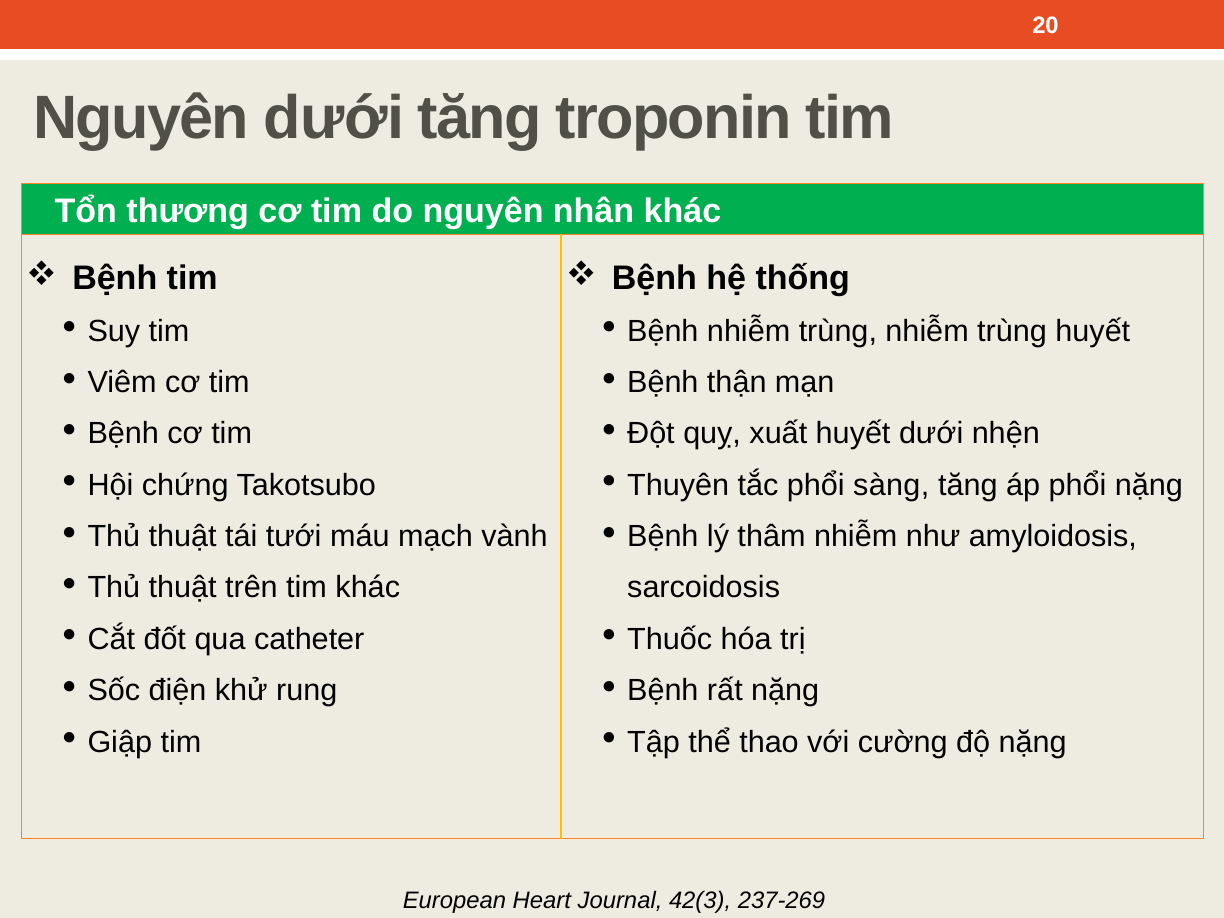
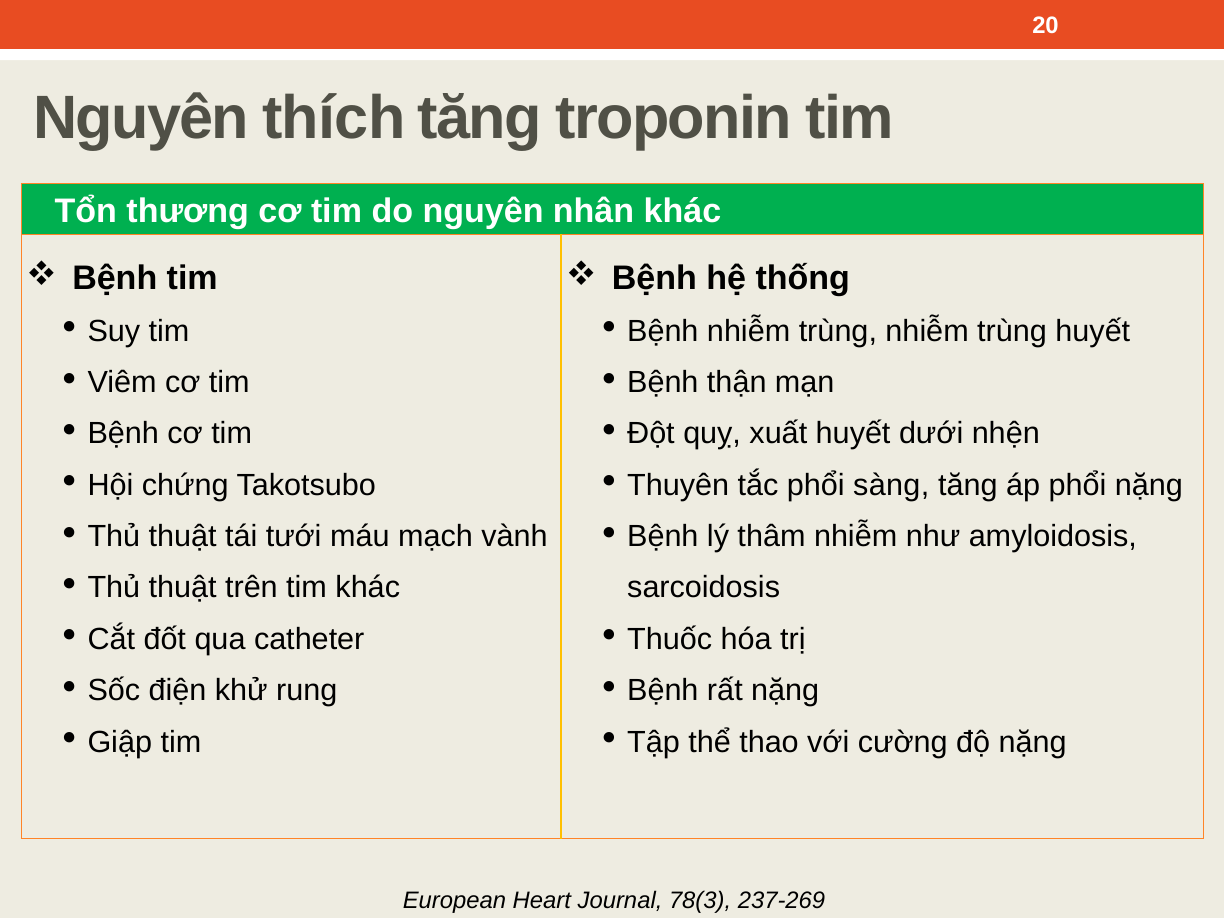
Nguyên dưới: dưới -> thích (334, 118)
42(3: 42(3 -> 78(3 (700, 901)
